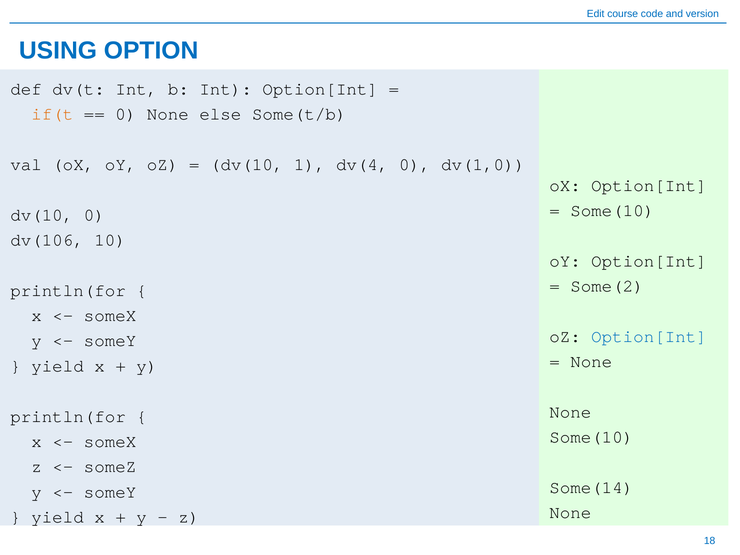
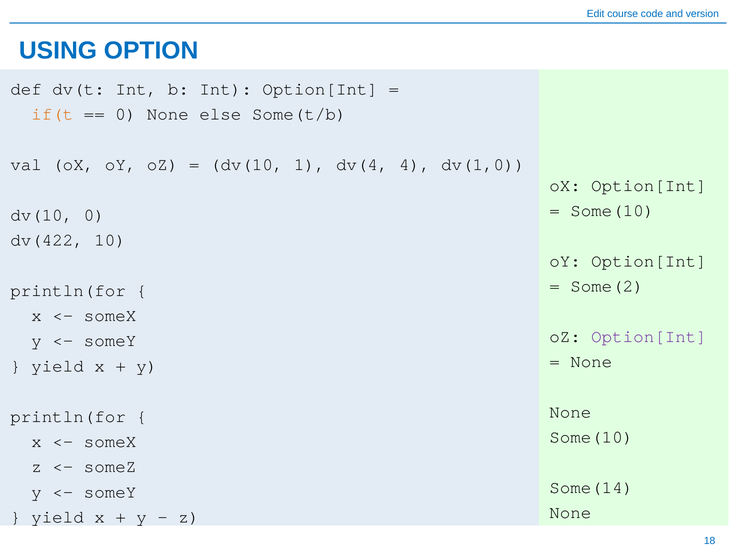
dv(4 0: 0 -> 4 (415, 165)
dv(106: dv(106 -> dv(422 (47, 240)
Option[Int colour: blue -> purple (649, 336)
